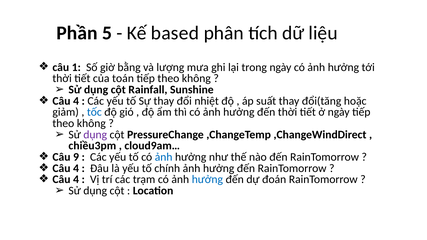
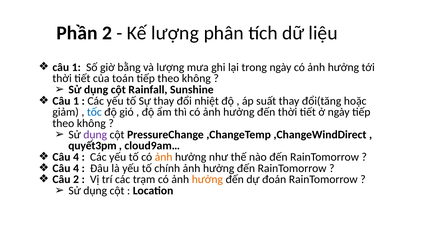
Phần 5: 5 -> 2 (107, 33)
Kế based: based -> lượng (175, 33)
4: 4 -> 1 (76, 101)
chiều3pm: chiều3pm -> quyết3pm (92, 146)
9: 9 -> 4 (76, 157)
ảnh colour: blue -> orange (164, 157)
4: 4 -> 2 (76, 180)
hưởng colour: blue -> orange (207, 180)
